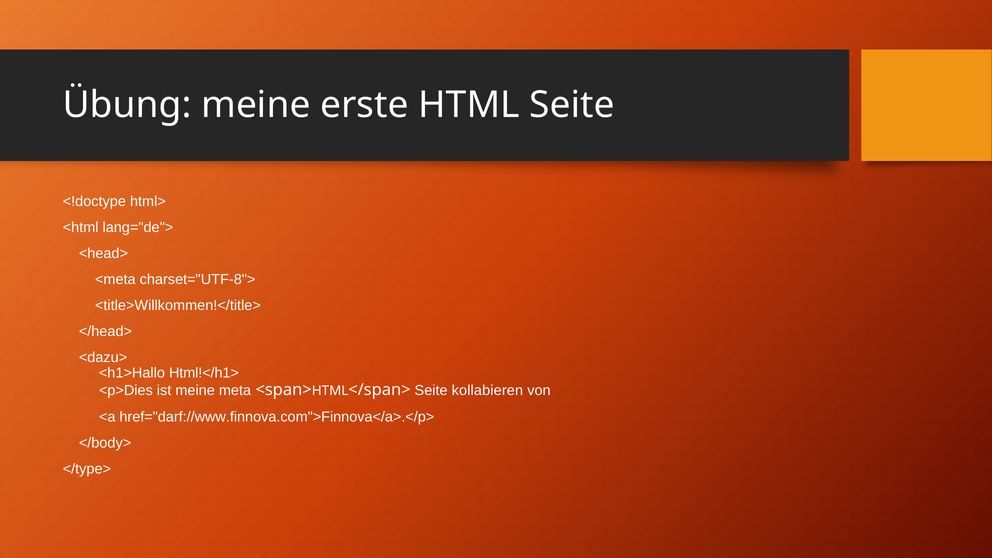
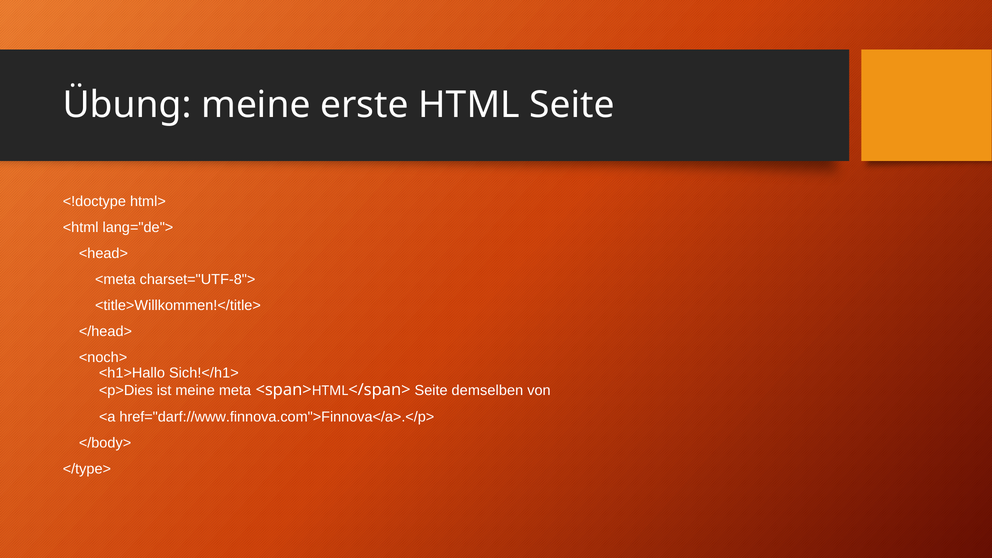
<dazu>: <dazu> -> <noch> (103, 357)
Html!</h1>: Html!</h1> -> Sich!</h1> (204, 373)
kollabieren: kollabieren -> demselben (487, 391)
